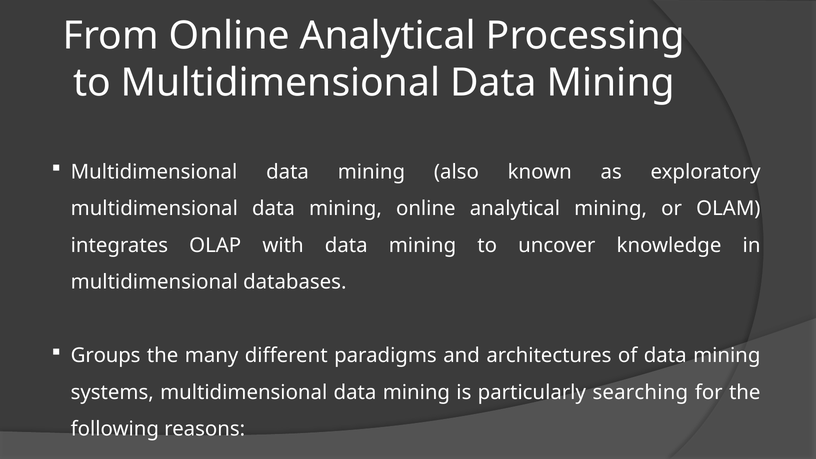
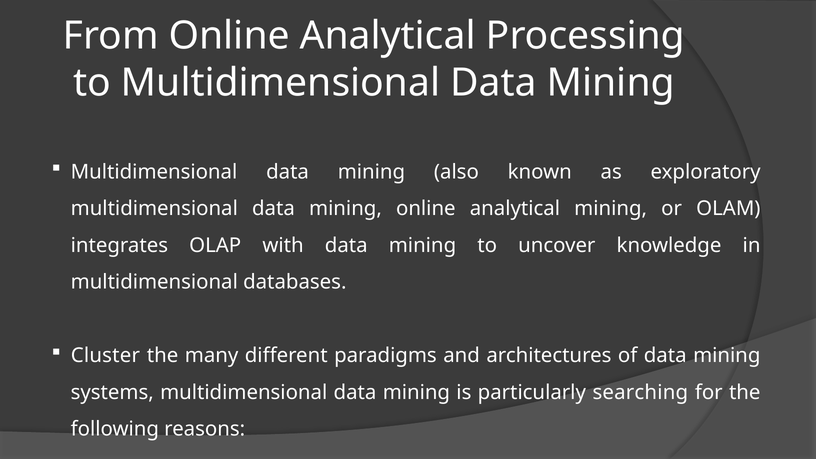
Groups: Groups -> Cluster (105, 356)
